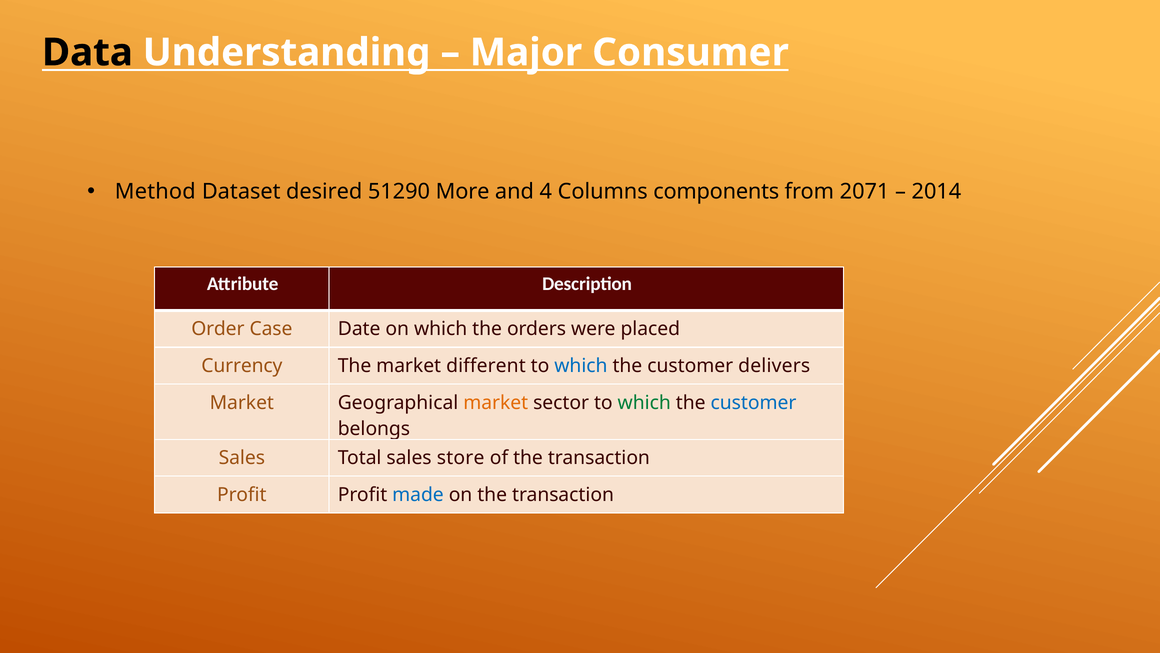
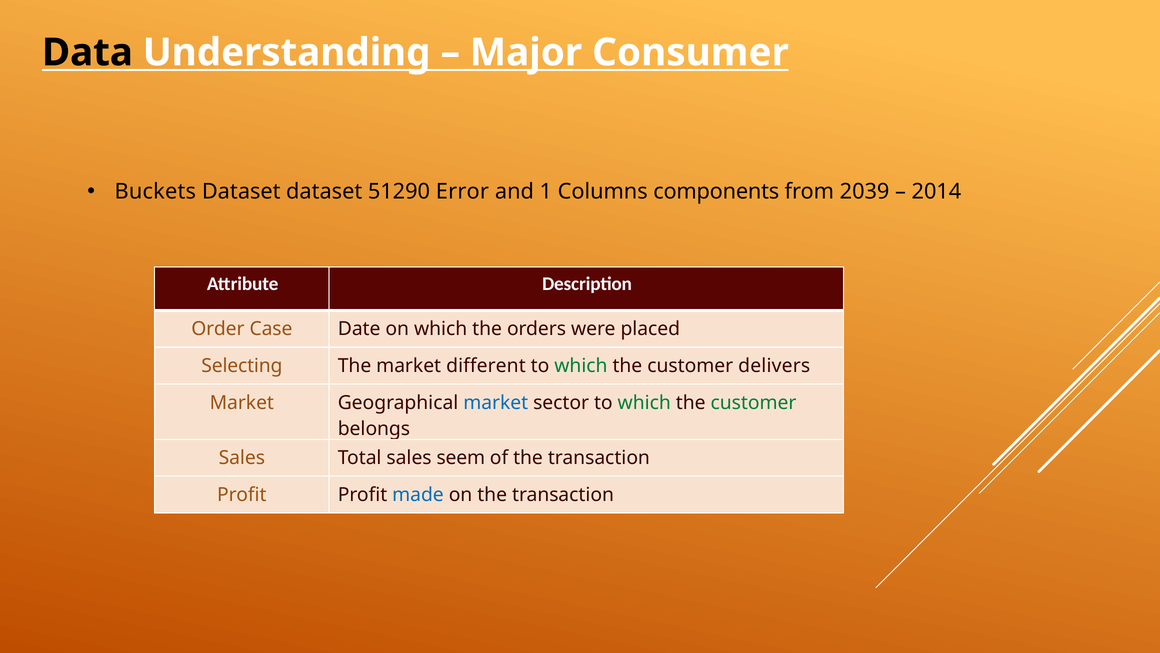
Method: Method -> Buckets (155, 191)
Dataset desired: desired -> dataset (324, 191)
More: More -> Error (462, 191)
4: 4 -> 1 (546, 191)
2071: 2071 -> 2039 (865, 191)
Currency: Currency -> Selecting (242, 366)
which colour: blue -> green (581, 366)
market colour: orange -> blue (496, 402)
customer colour: blue -> green (753, 402)
store: store -> seem (461, 457)
